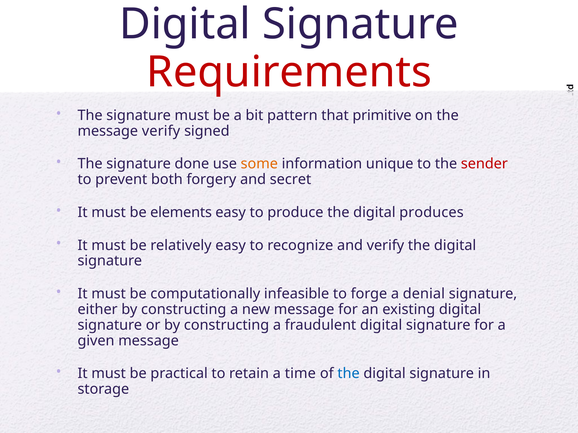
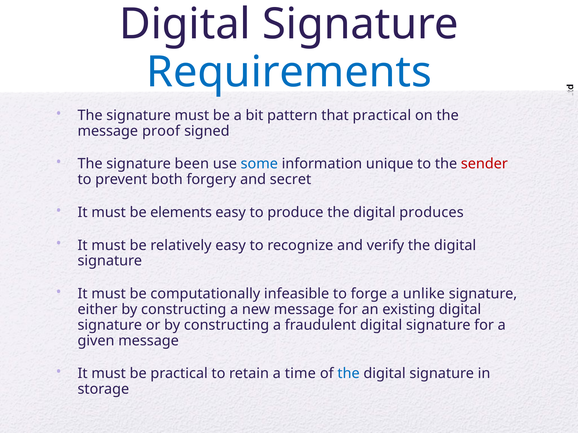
Requirements colour: red -> blue (289, 72)
that primitive: primitive -> practical (382, 116)
message verify: verify -> proof (161, 131)
done: done -> been (192, 164)
some colour: orange -> blue (259, 164)
denial: denial -> unlike (424, 294)
